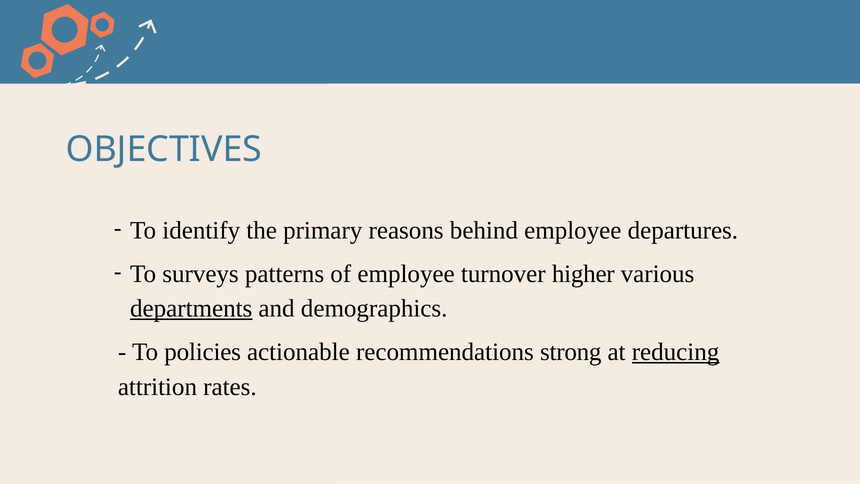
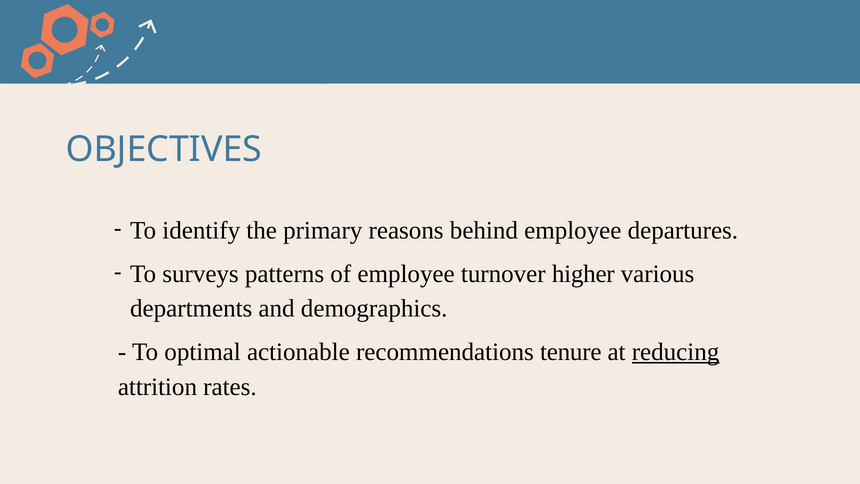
departments underline: present -> none (191, 308)
policies: policies -> optimal (203, 352)
strong: strong -> tenure (571, 352)
